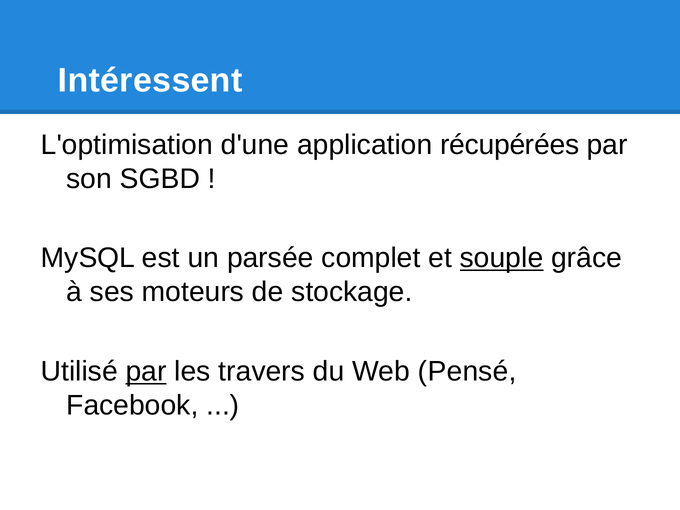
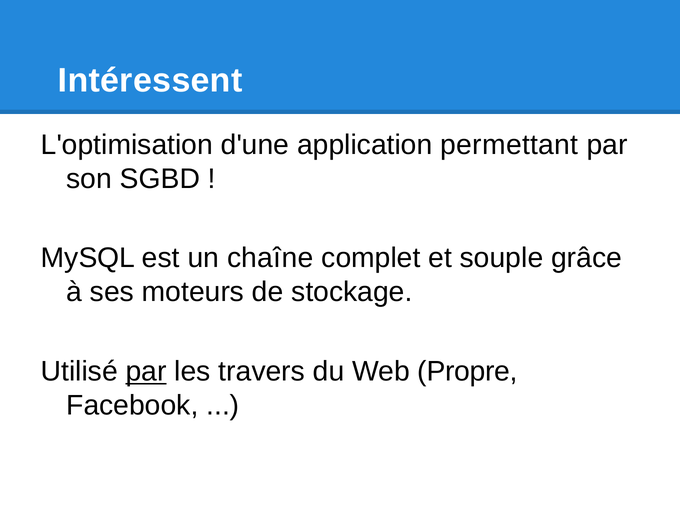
récupérées: récupérées -> permettant (509, 145)
parsée: parsée -> chaîne (270, 258)
souple underline: present -> none (502, 258)
Pensé: Pensé -> Propre (468, 371)
